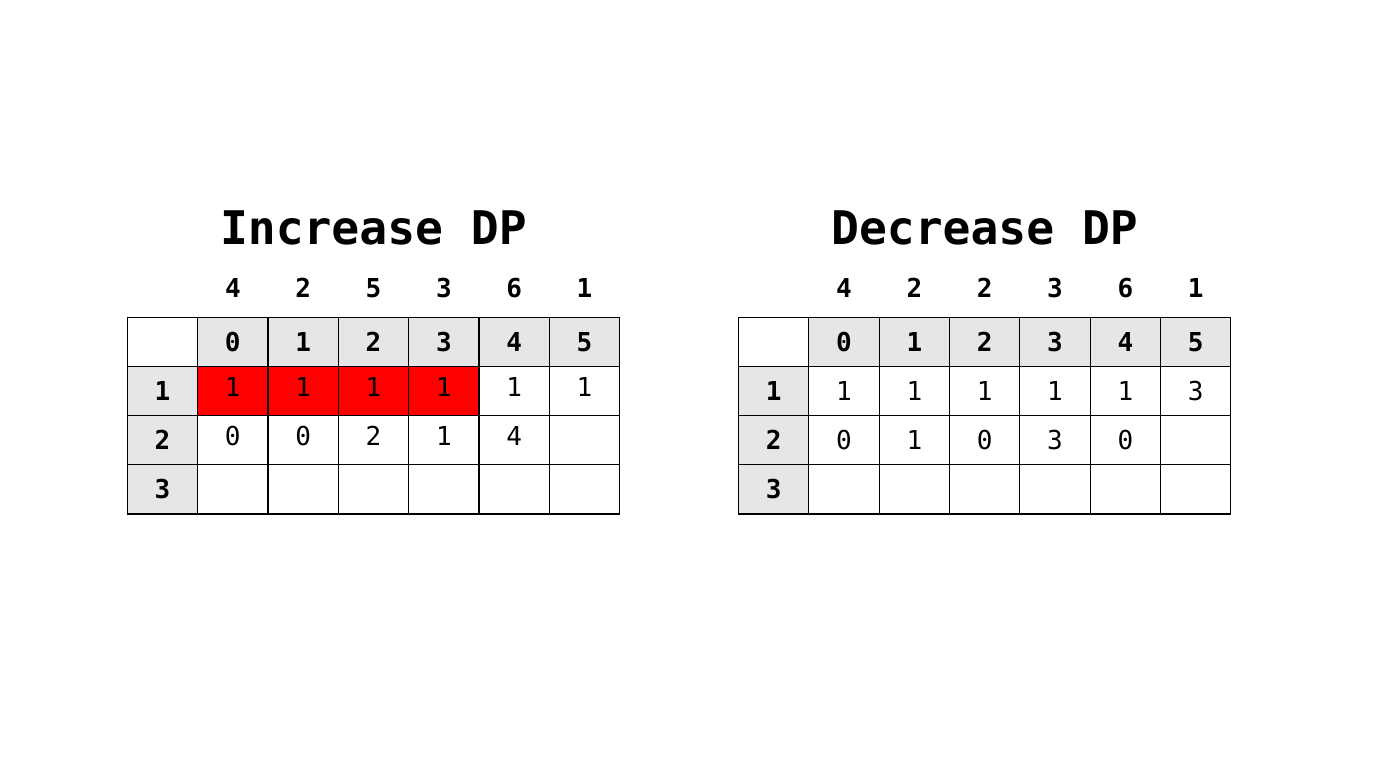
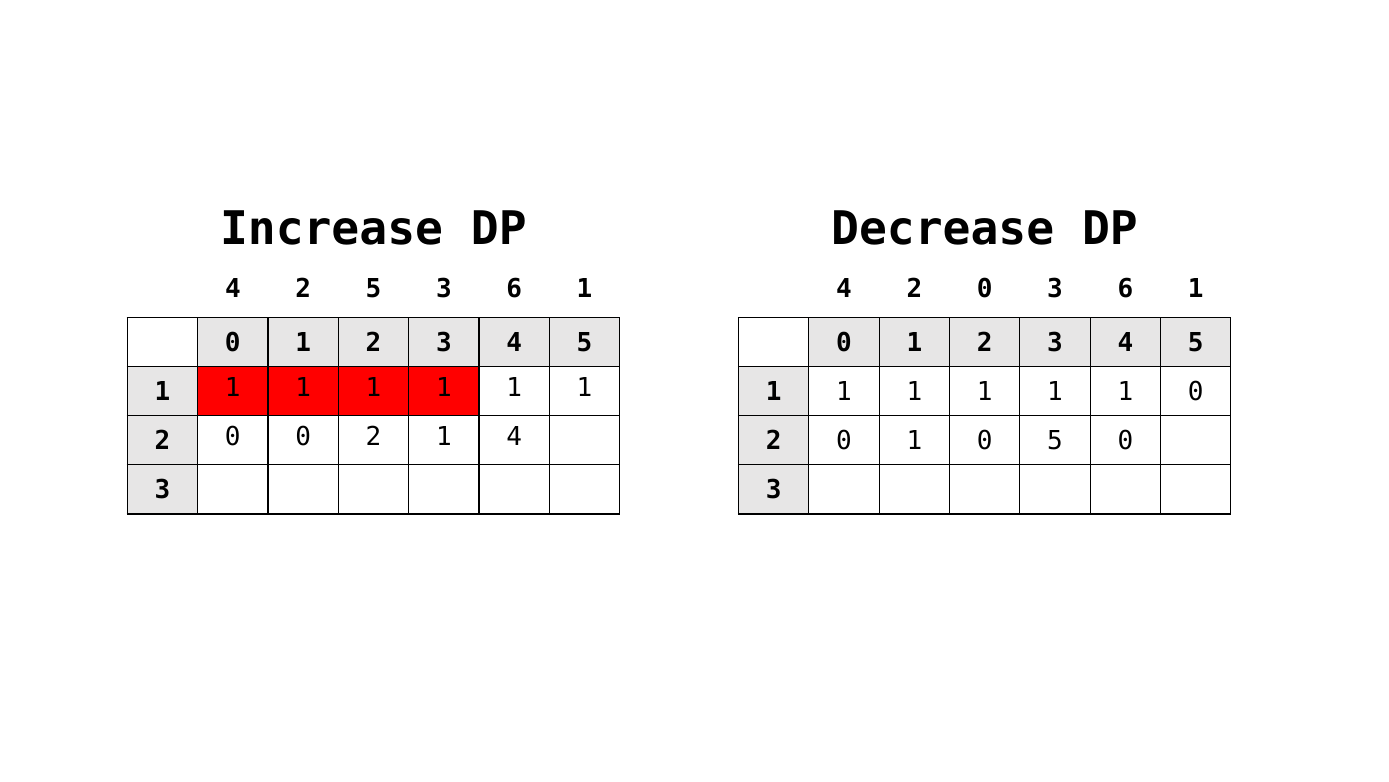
4 2 2: 2 -> 0 (985, 288)
1 1 3: 3 -> 0 (1196, 391)
1 0 3: 3 -> 5 (1055, 440)
